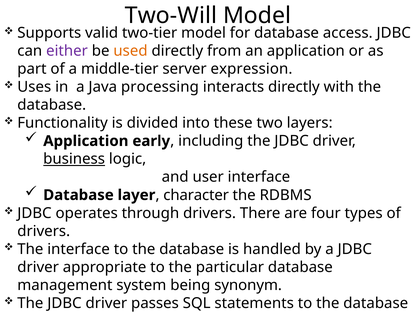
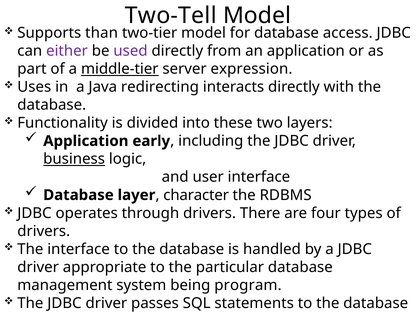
Two-Will: Two-Will -> Two-Tell (171, 15)
valid: valid -> than (102, 33)
used colour: orange -> purple (130, 51)
middle-tier underline: none -> present (120, 69)
processing: processing -> redirecting (160, 87)
synonym: synonym -> program (248, 285)
